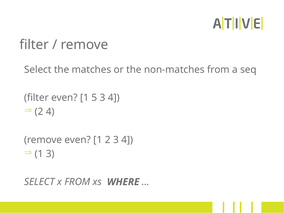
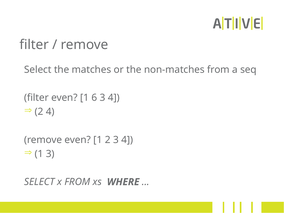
5: 5 -> 6 (94, 98)
